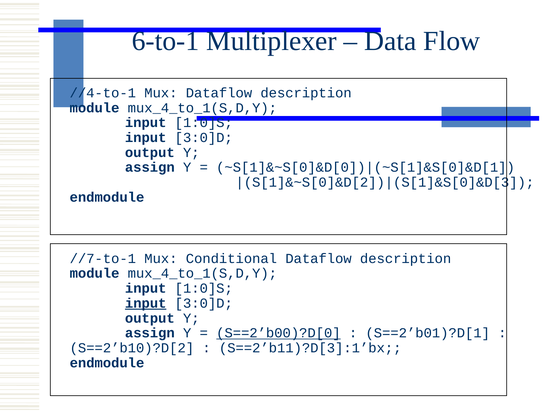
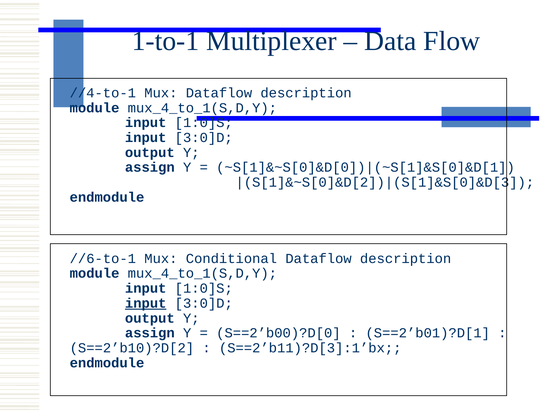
6-to-1: 6-to-1 -> 1-to-1 (166, 41)
//7-to-1: //7-to-1 -> //6-to-1 (103, 259)
S==2’b00)?D[0 underline: present -> none (278, 334)
